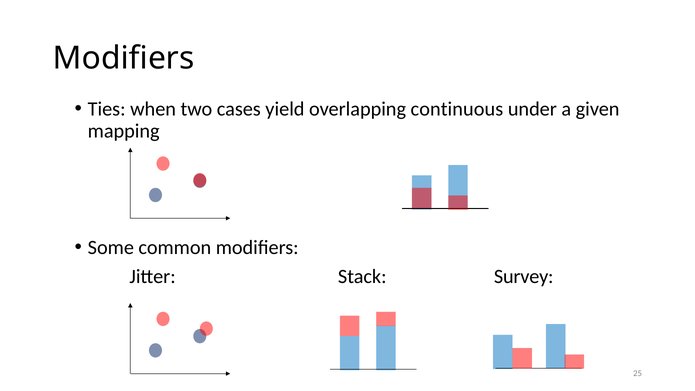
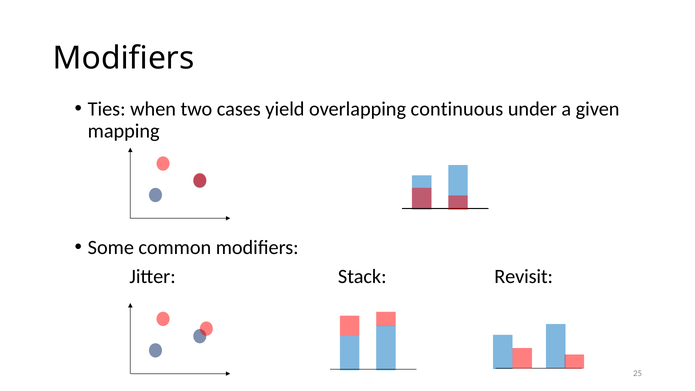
Survey: Survey -> Revisit (524, 277)
